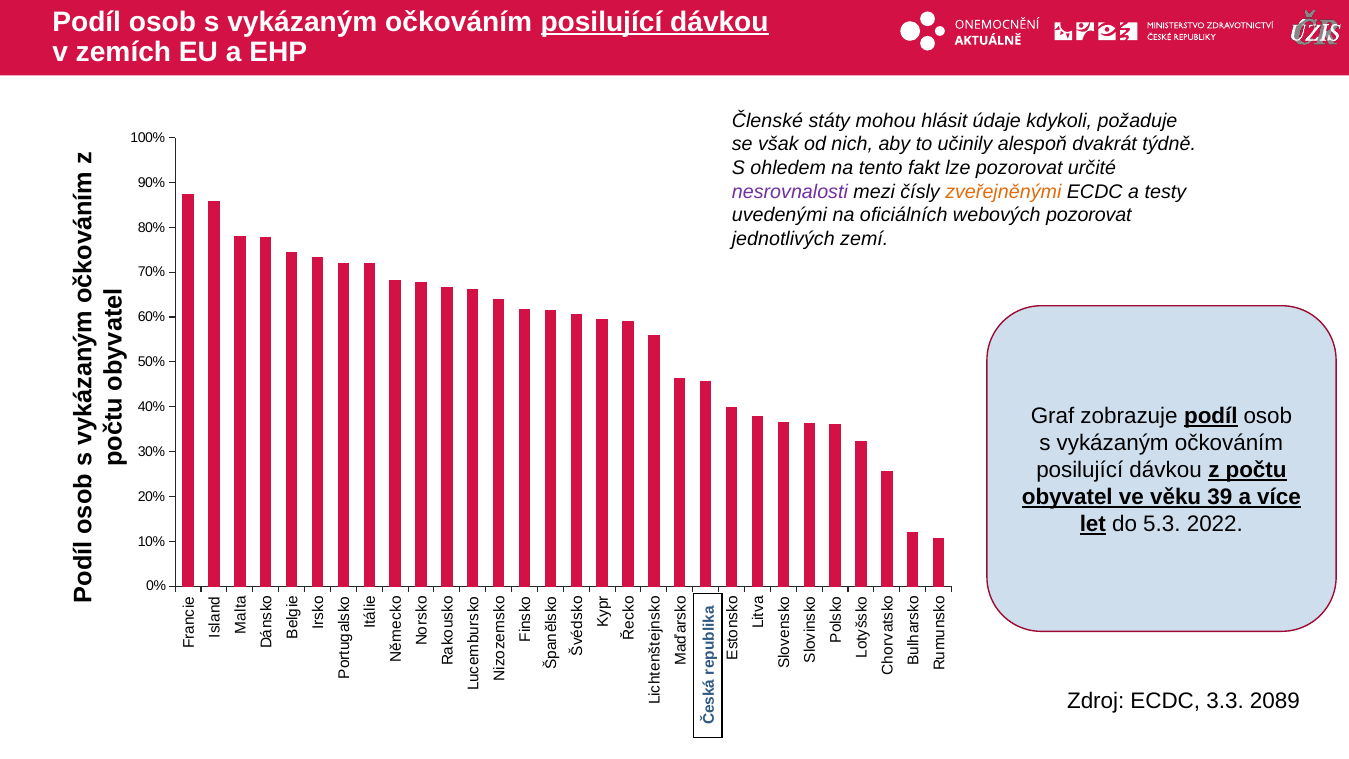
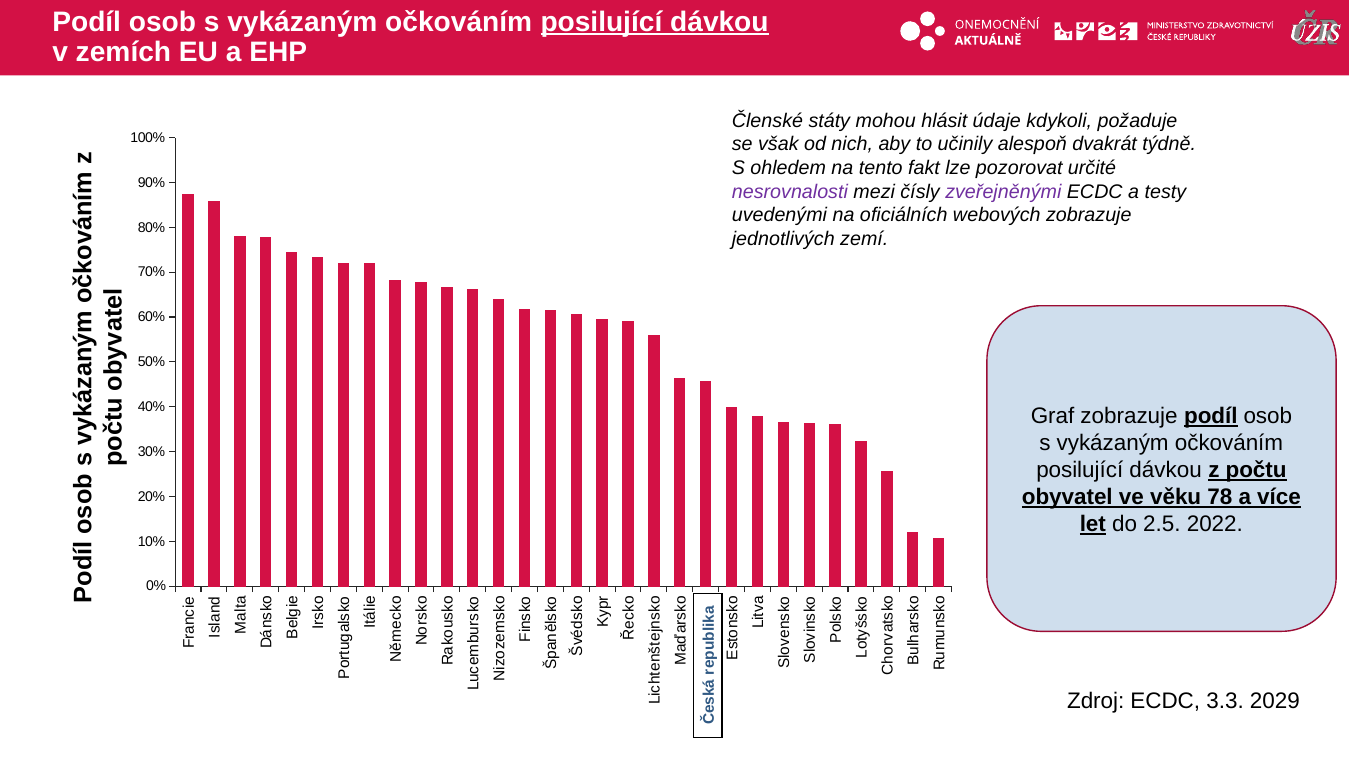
zveřejněnými colour: orange -> purple (1003, 192)
webových pozorovat: pozorovat -> zobrazuje (1089, 215)
39: 39 -> 78 (1220, 497)
5.3: 5.3 -> 2.5 (1162, 524)
2089: 2089 -> 2029 (1275, 701)
